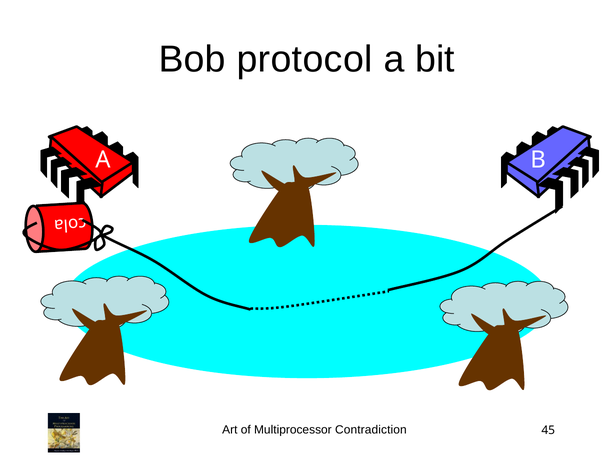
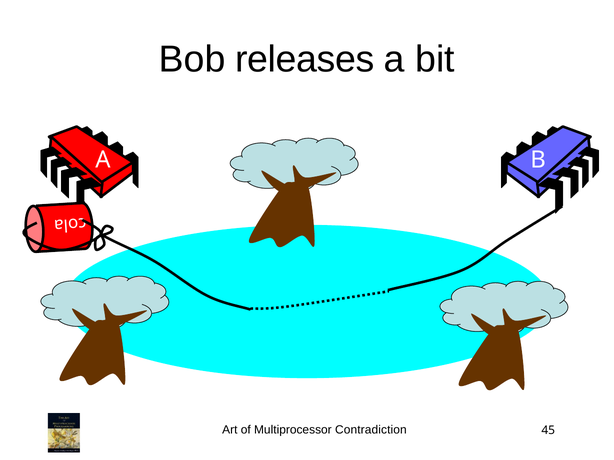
protocol: protocol -> releases (305, 59)
